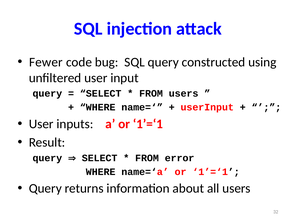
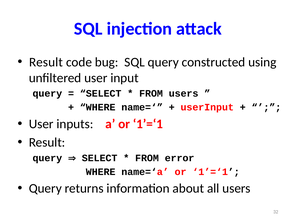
Fewer: Fewer -> Result (46, 62)
